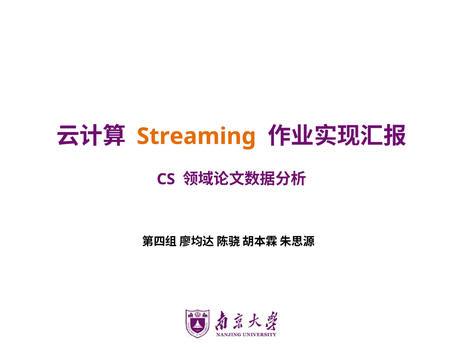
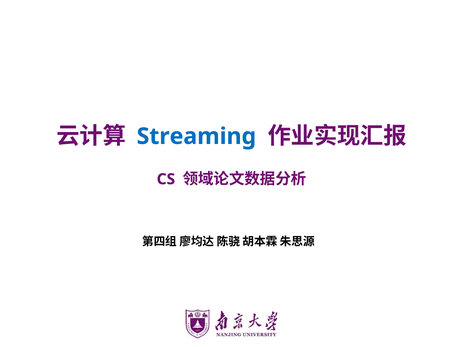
Streaming colour: orange -> blue (196, 136)
